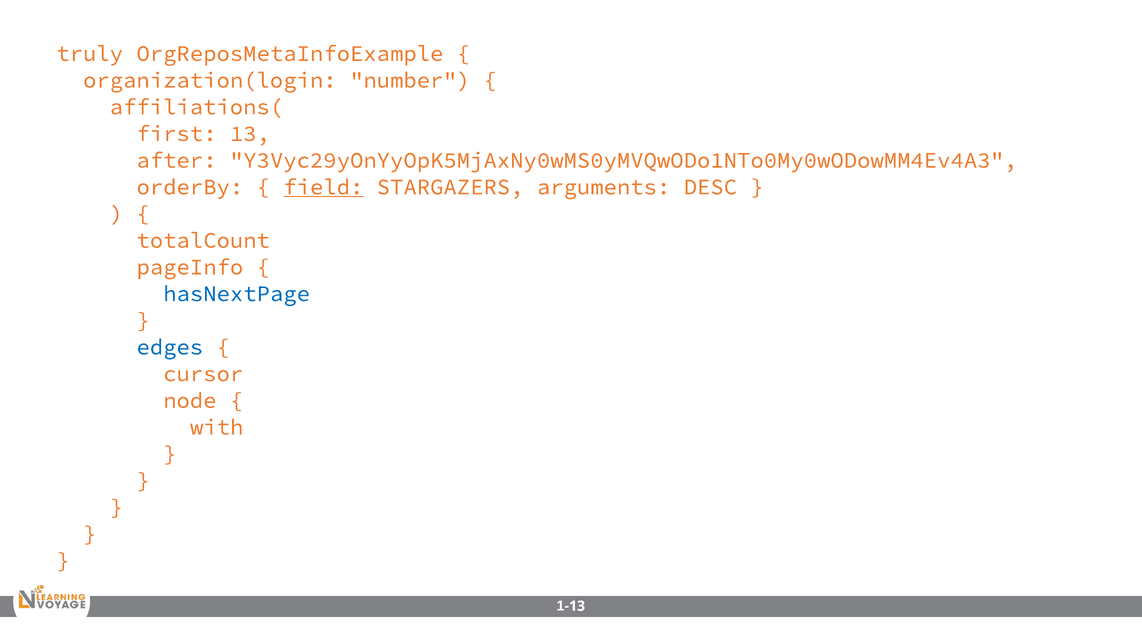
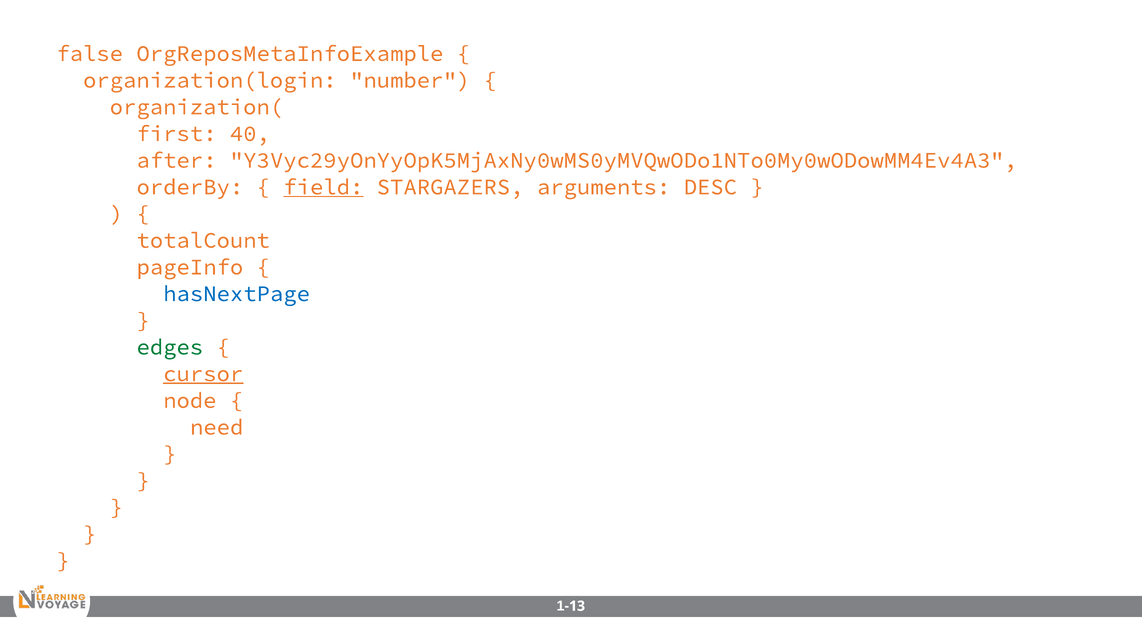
truly: truly -> false (90, 54)
affiliations(: affiliations( -> organization( (196, 107)
first 13: 13 -> 40 (250, 133)
edges colour: blue -> green (170, 347)
cursor underline: none -> present (203, 373)
with: with -> need (217, 427)
